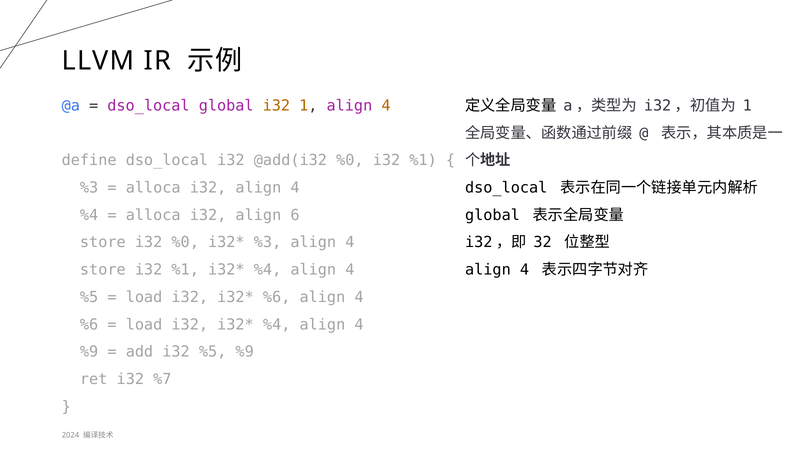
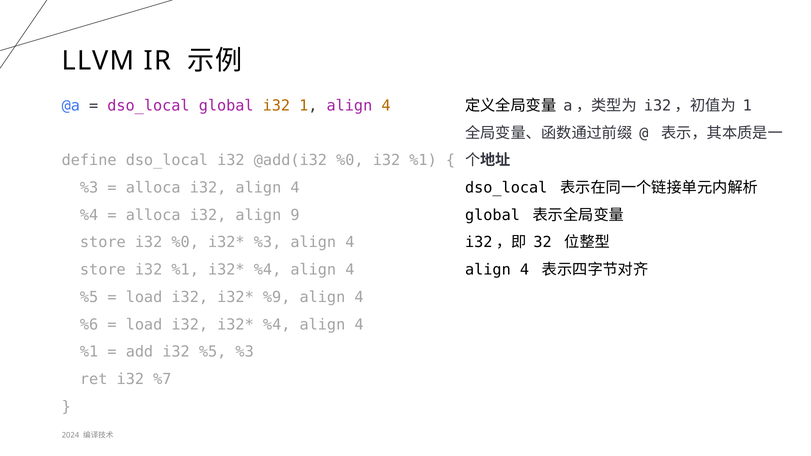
6: 6 -> 9 (295, 215)
%6: %6 -> %9 (277, 297)
%9: %9 -> %1 (89, 352)
%5 %9: %9 -> %3 (245, 352)
